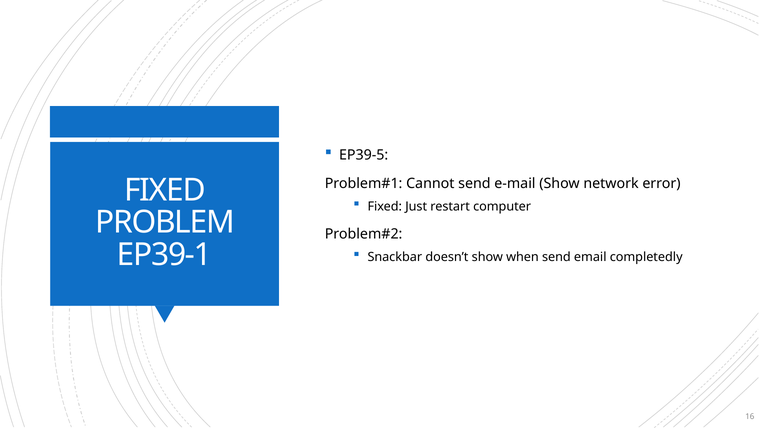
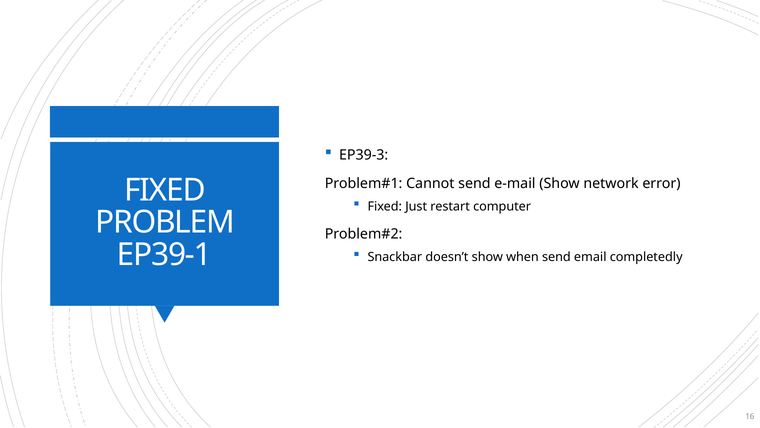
EP39-5: EP39-5 -> EP39-3 (364, 155)
